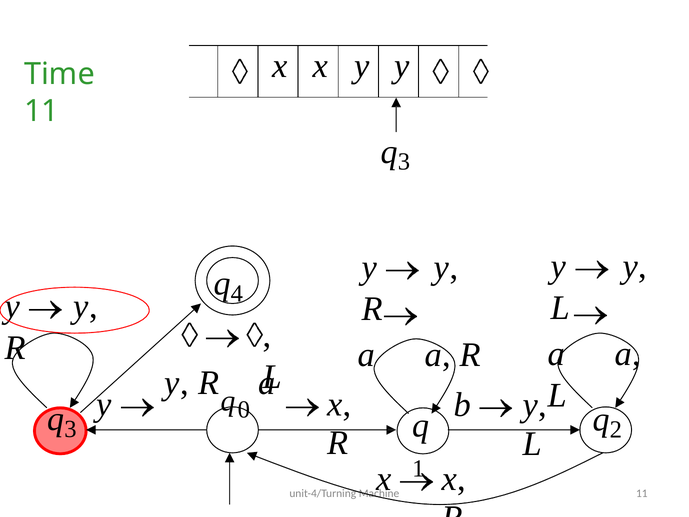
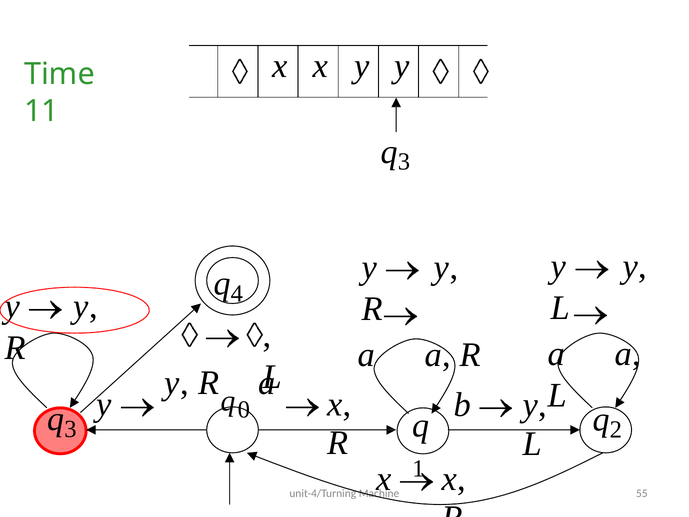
11: 11 -> 55 (642, 493)
